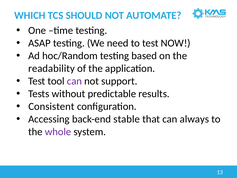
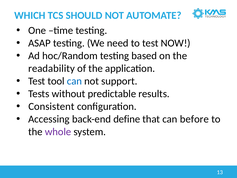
can colour: purple -> blue (74, 81)
stable: stable -> define (127, 119)
always: always -> before (194, 119)
